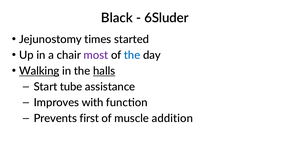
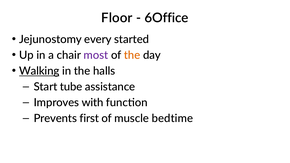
Black: Black -> Floor (117, 18)
6Sluder: 6Sluder -> 6Office (166, 18)
times: times -> every (98, 39)
the colour: blue -> orange (132, 55)
halls underline: present -> none (104, 71)
addition: addition -> bedtime (172, 118)
